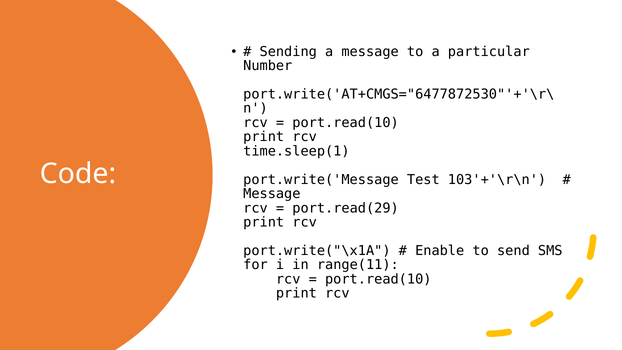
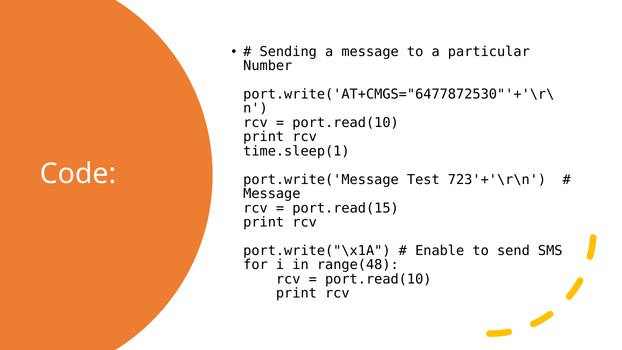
103'+'\r\n: 103'+'\r\n -> 723'+'\r\n (497, 180)
port.read(29: port.read(29 -> port.read(15 (346, 208)
range(11: range(11 -> range(48 (358, 265)
